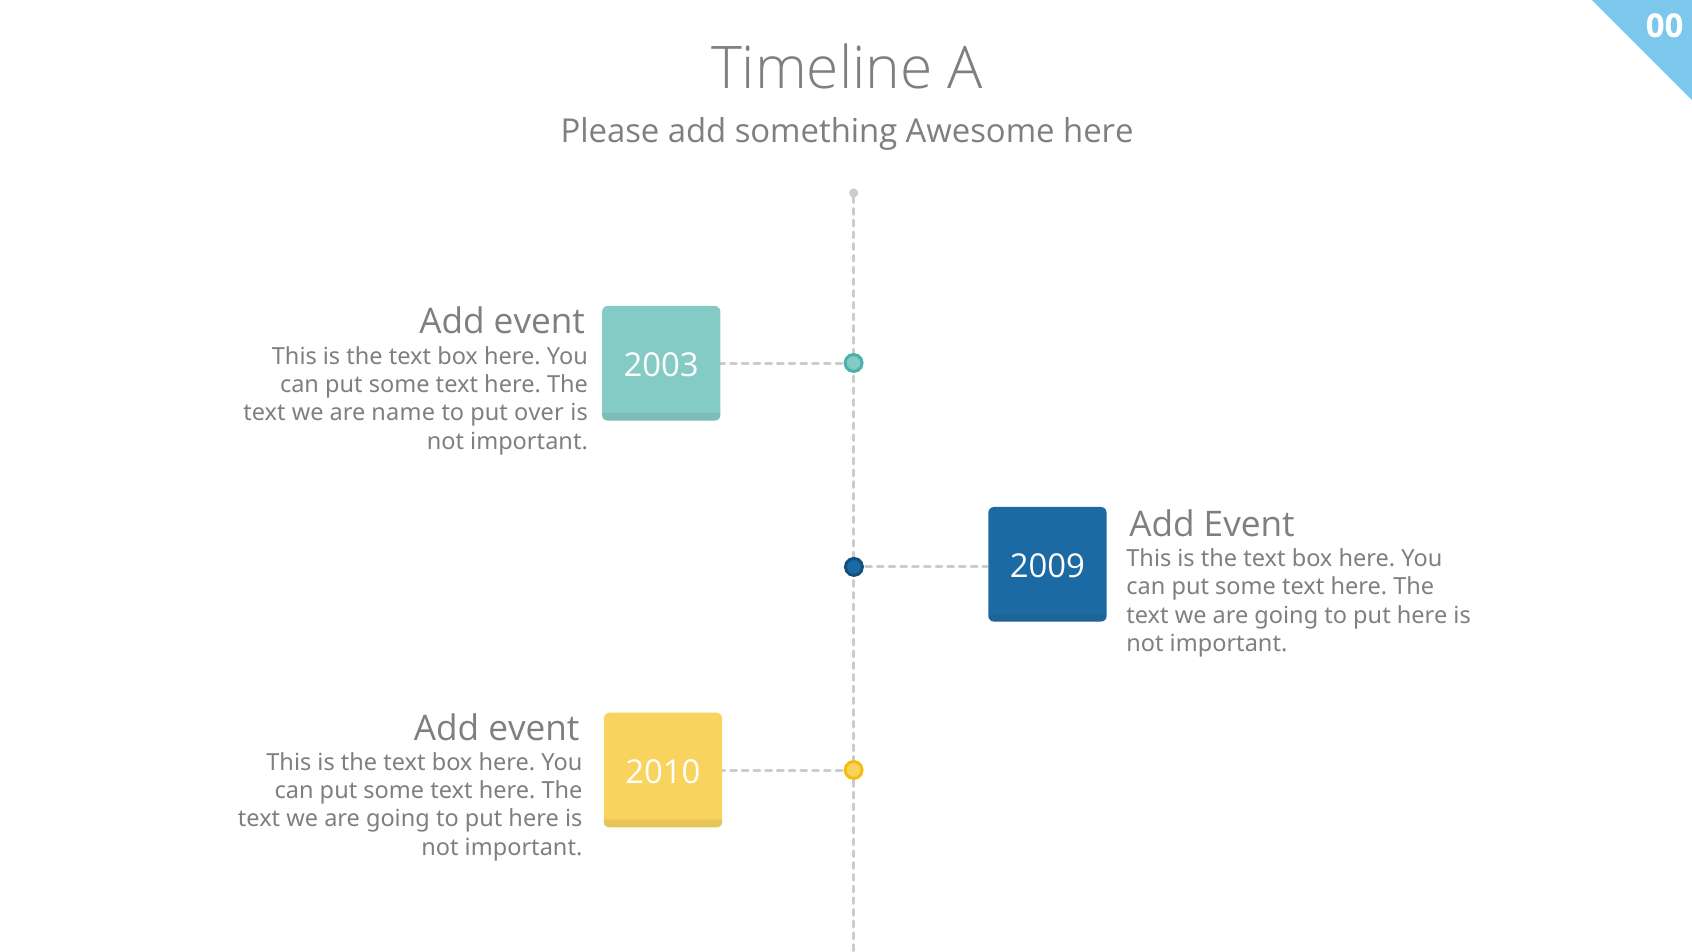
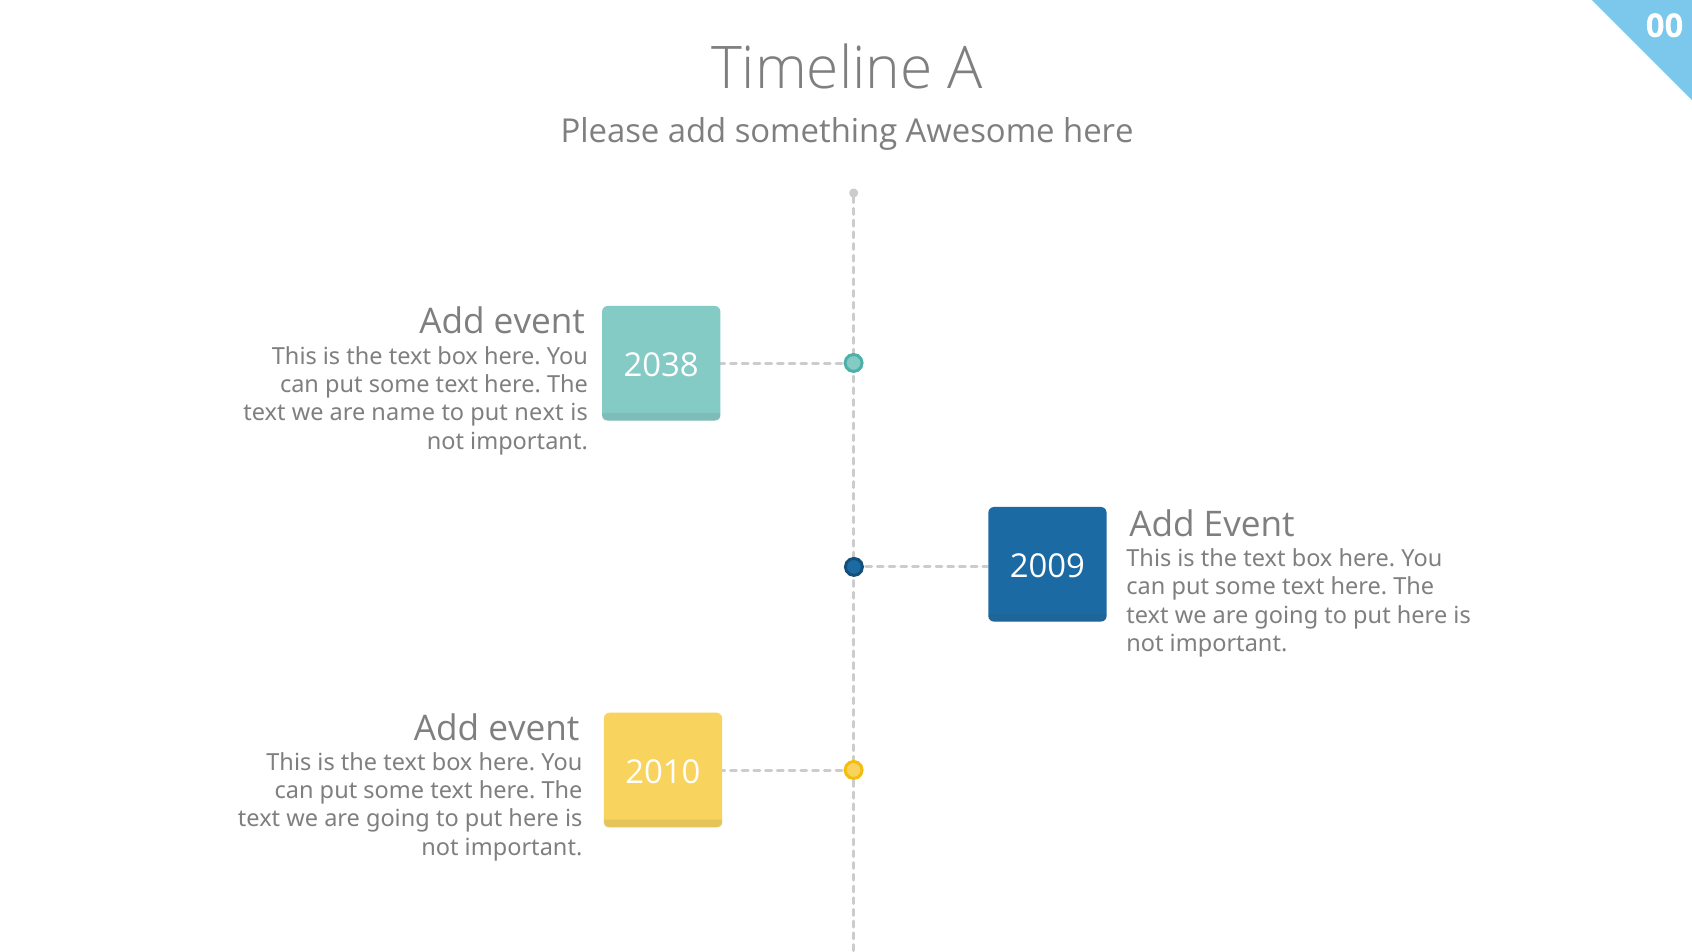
2003: 2003 -> 2038 (661, 365)
over: over -> next (539, 413)
